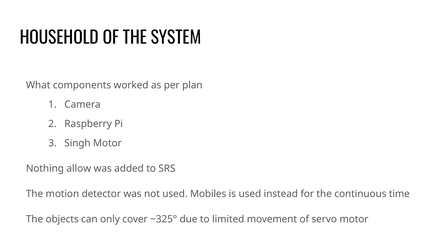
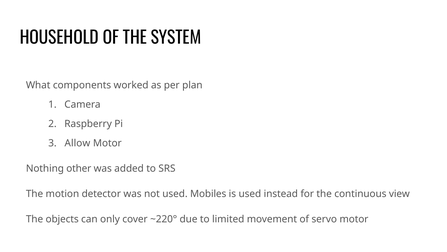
Singh: Singh -> Allow (77, 143)
allow: allow -> other (79, 168)
time: time -> view (399, 194)
~325°: ~325° -> ~220° (164, 219)
